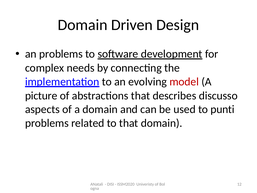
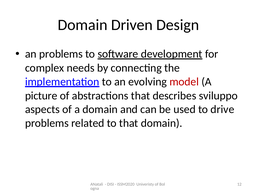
discusso: discusso -> sviluppo (218, 96)
punti: punti -> drive (222, 109)
